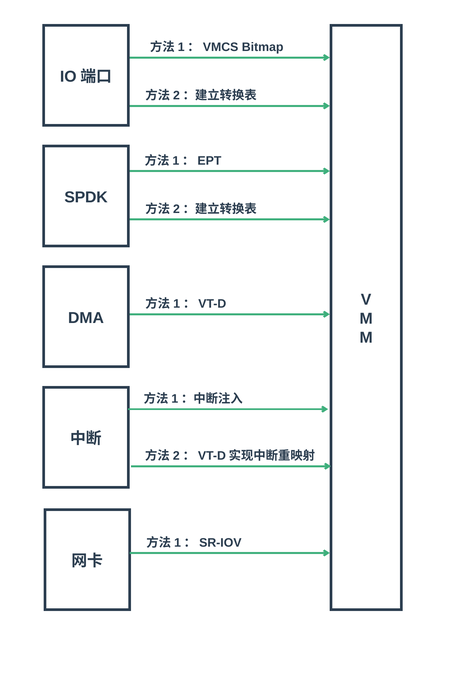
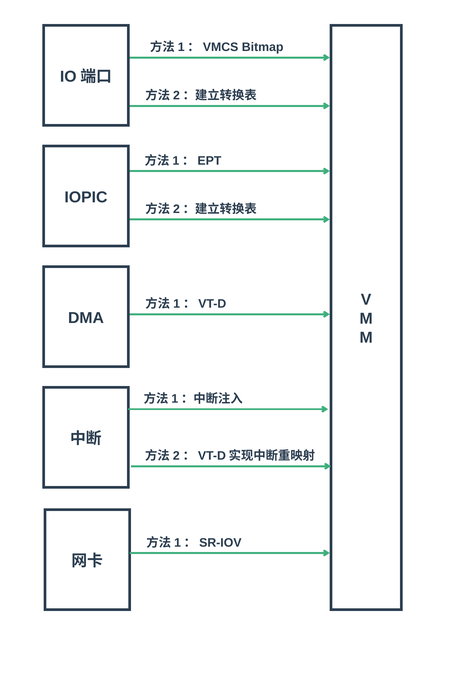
SPDK: SPDK -> IOPIC (86, 197)
